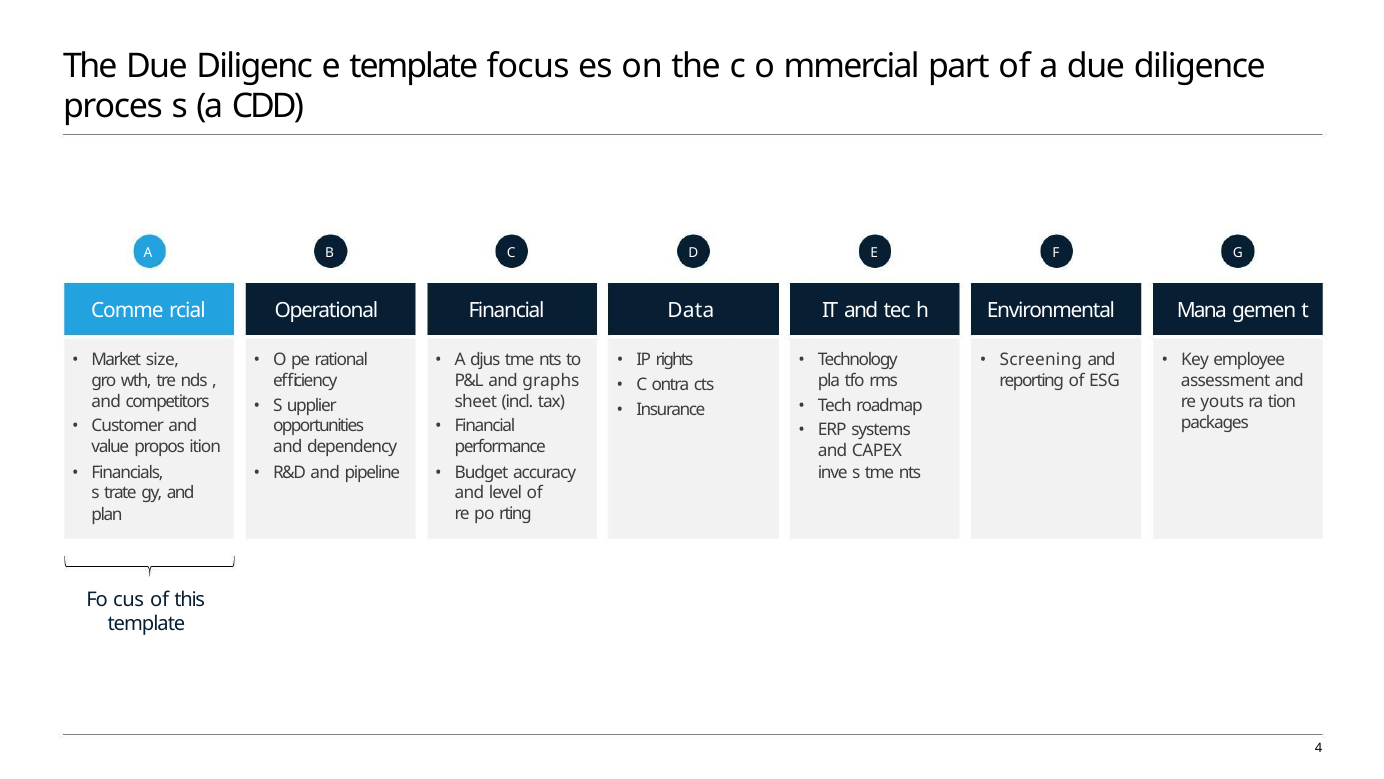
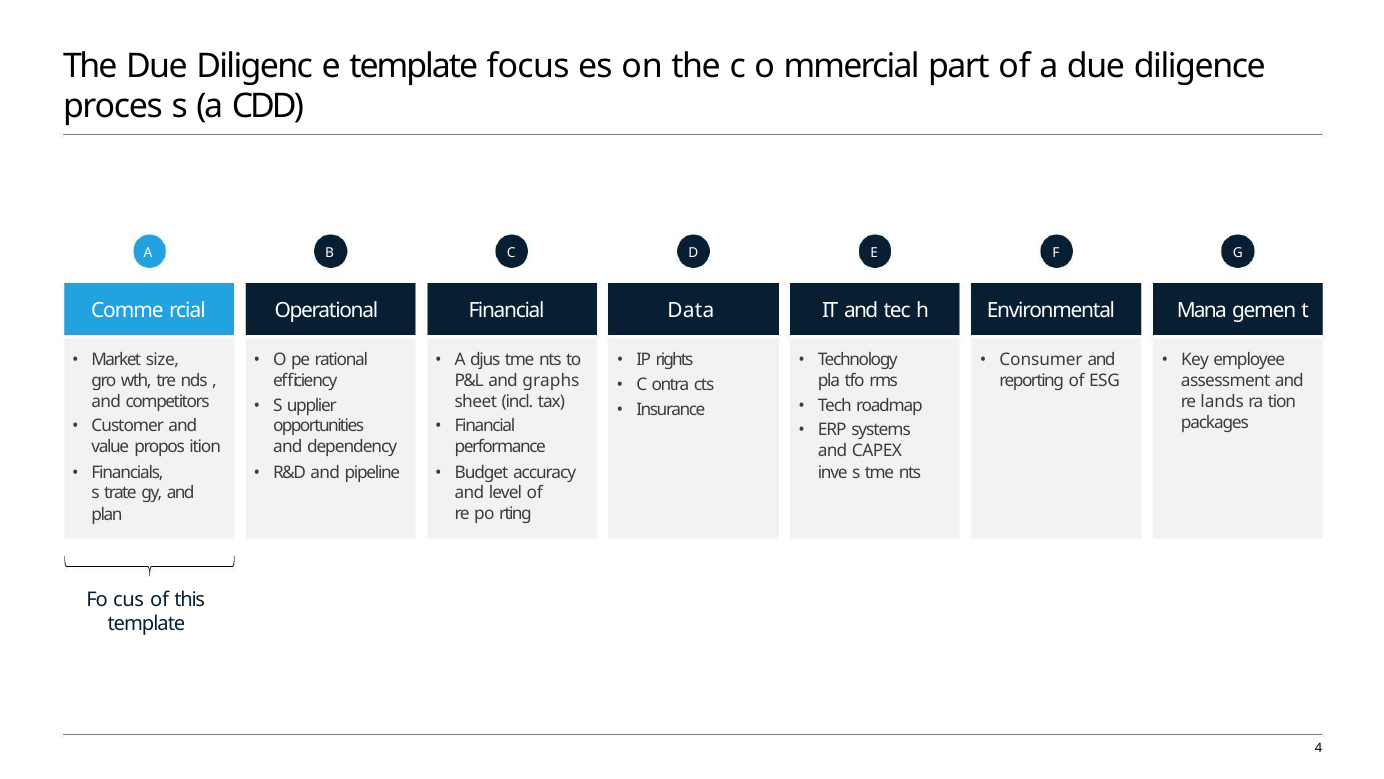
Screening: Screening -> Consumer (1041, 360)
youts: youts -> lands (1222, 402)
